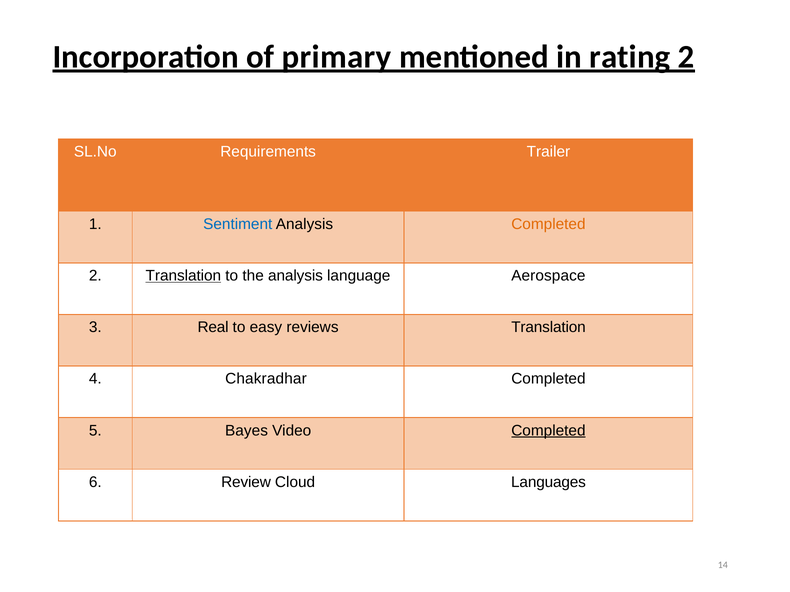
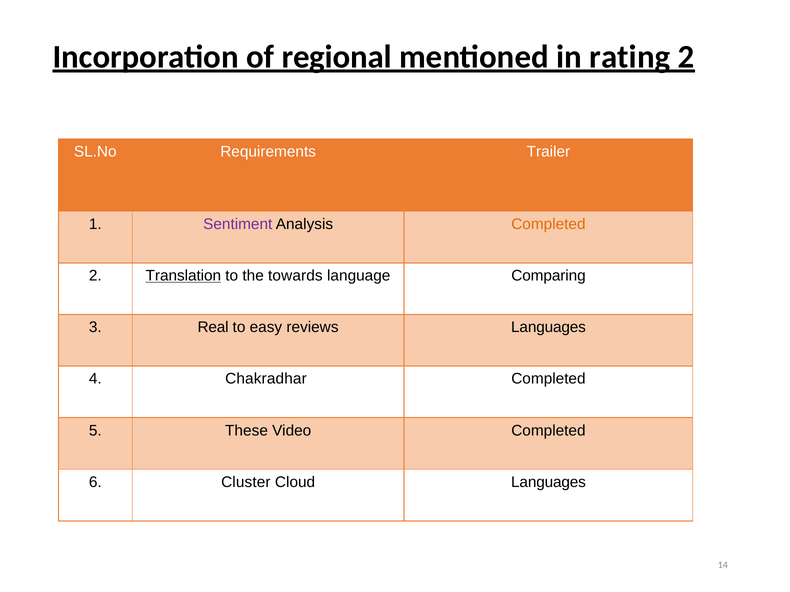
primary: primary -> regional (337, 57)
Sentiment colour: blue -> purple (238, 224)
the analysis: analysis -> towards (295, 276)
Aerospace: Aerospace -> Comparing (548, 276)
reviews Translation: Translation -> Languages (548, 328)
Bayes: Bayes -> These (246, 431)
Completed underline: present -> none (548, 431)
Review: Review -> Cluster (246, 483)
